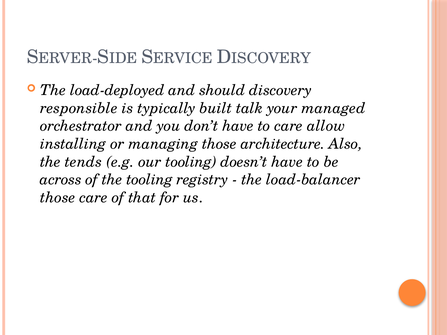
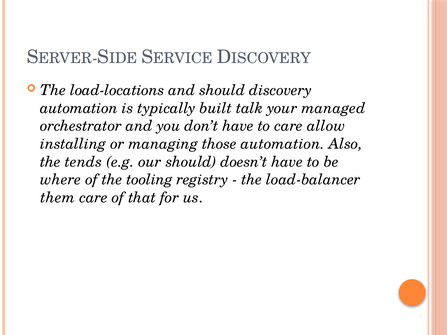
load-deployed: load-deployed -> load-locations (117, 90)
responsible: responsible -> automation (79, 108)
those architecture: architecture -> automation (283, 144)
our tooling: tooling -> should (191, 162)
across: across -> where (61, 180)
those: those -> them (58, 198)
